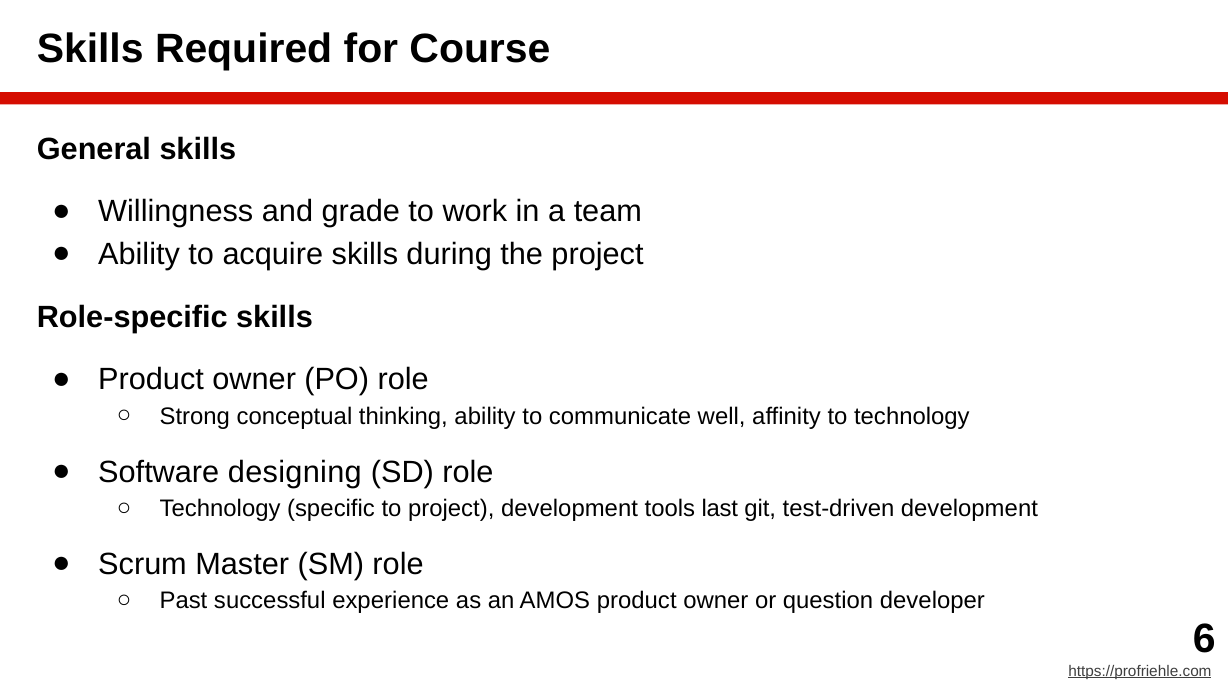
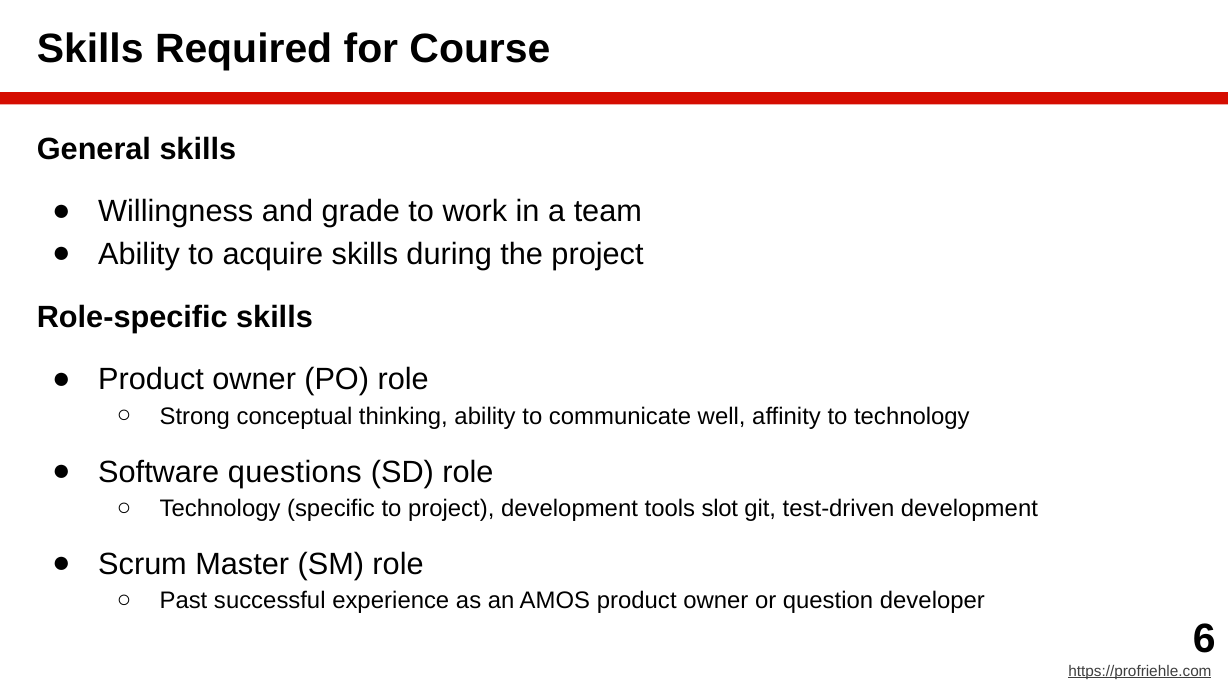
designing: designing -> questions (295, 472)
last: last -> slot (720, 509)
